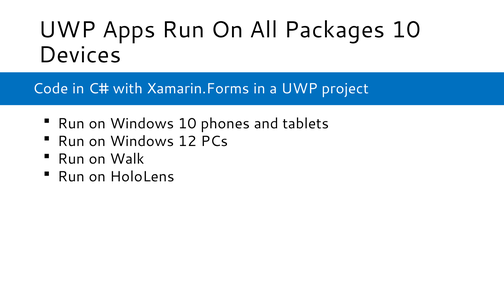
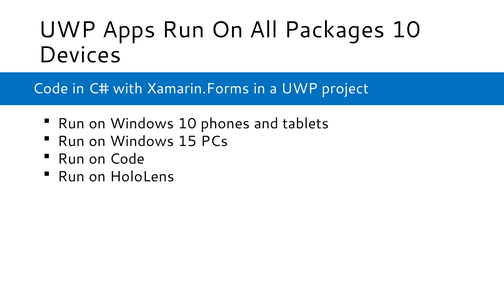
12: 12 -> 15 (187, 141)
on Walk: Walk -> Code (127, 159)
